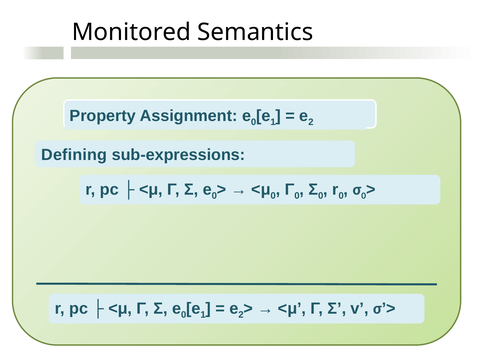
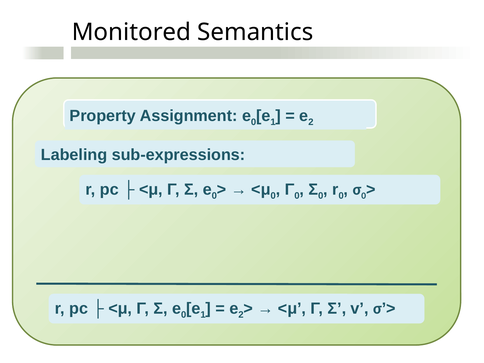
Defining: Defining -> Labeling (74, 155)
